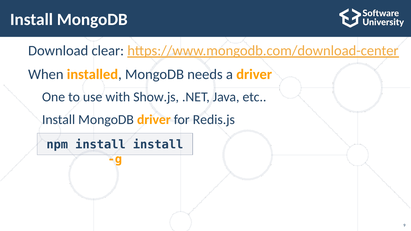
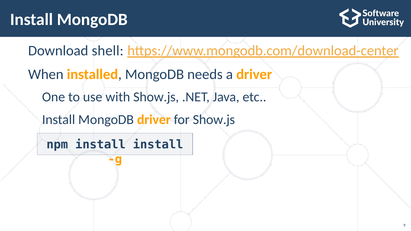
clear: clear -> shell (108, 51)
for Redis.js: Redis.js -> Show.js (214, 120)
